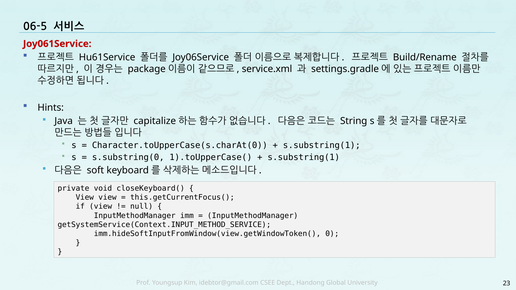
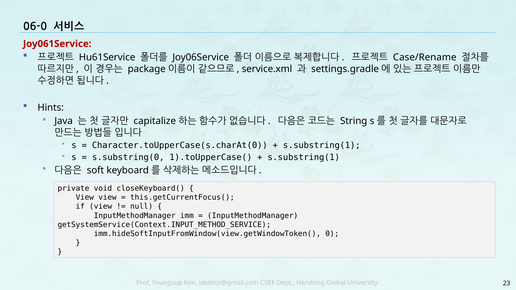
06-5: 06-5 -> 06-0 (35, 27)
Build/Rename: Build/Rename -> Case/Rename (425, 57)
